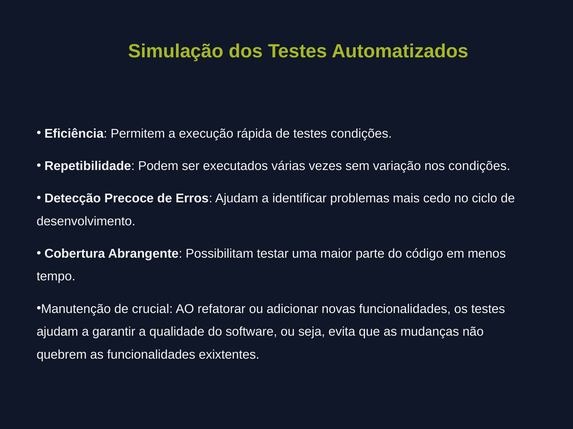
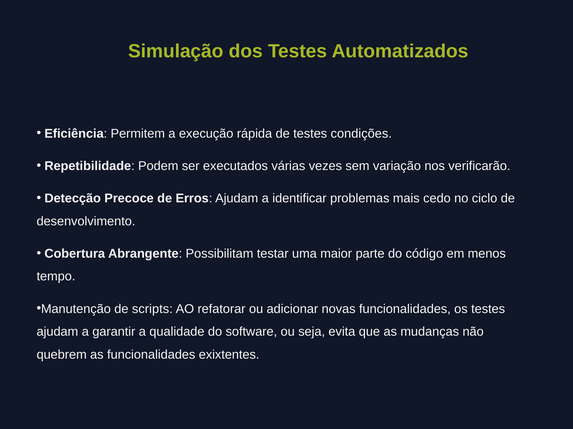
nos condições: condições -> verificarão (479, 166)
crucial: crucial -> scripts (152, 309)
